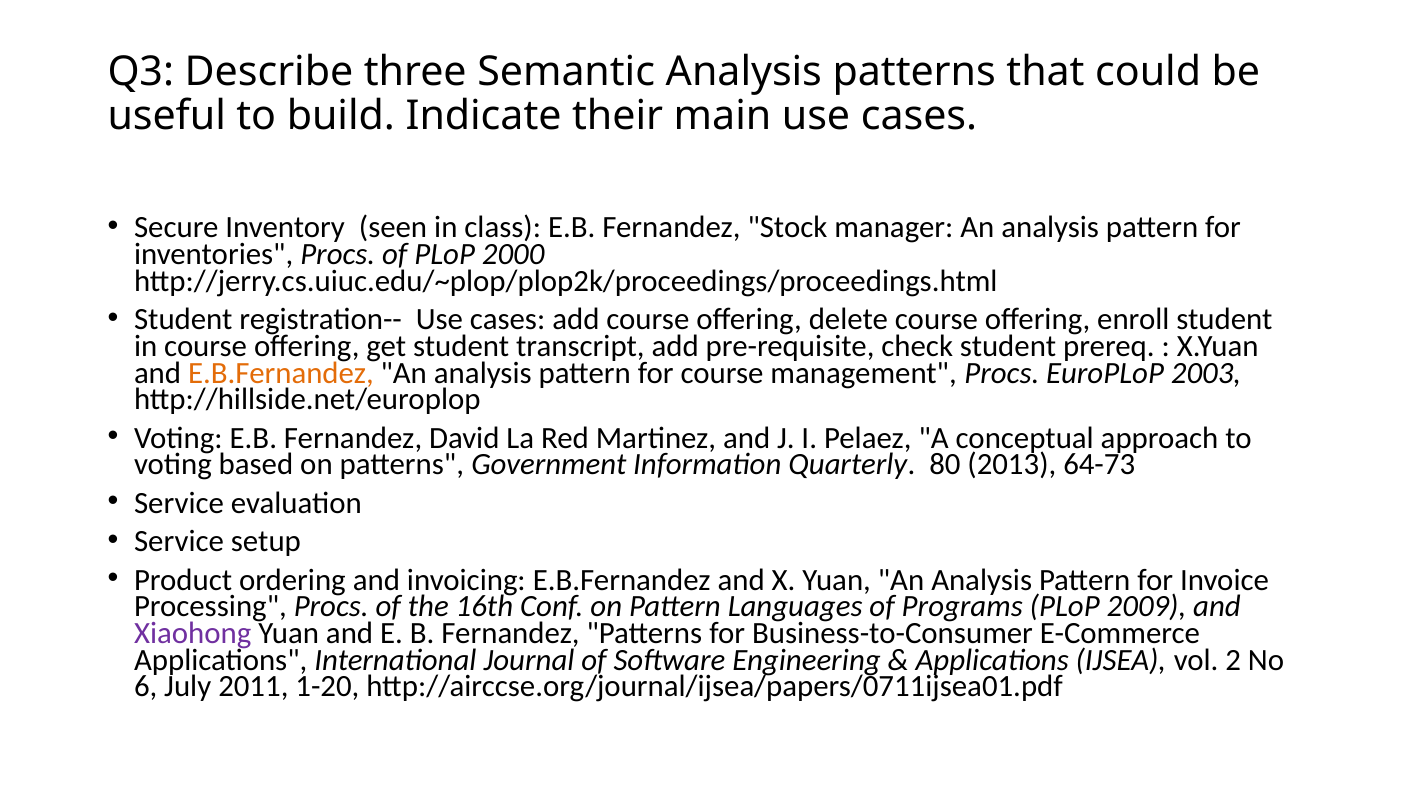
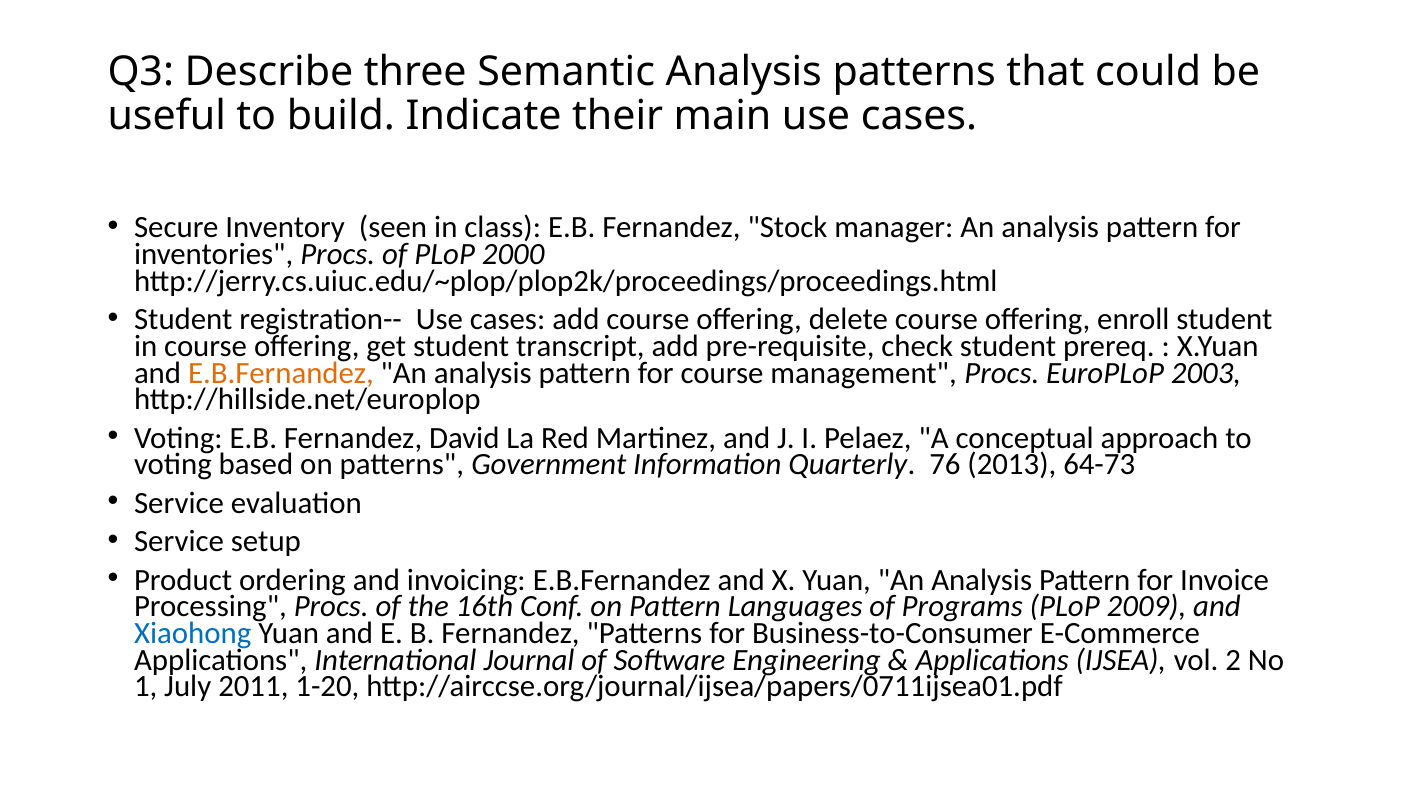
80: 80 -> 76 (945, 465)
Xiaohong colour: purple -> blue (193, 633)
6: 6 -> 1 (146, 686)
